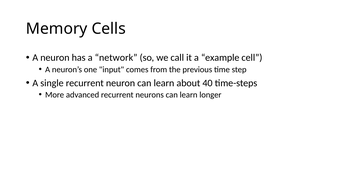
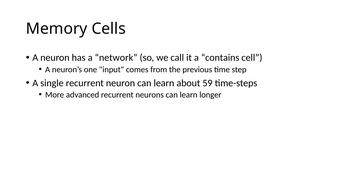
example: example -> contains (220, 58)
40: 40 -> 59 (208, 83)
